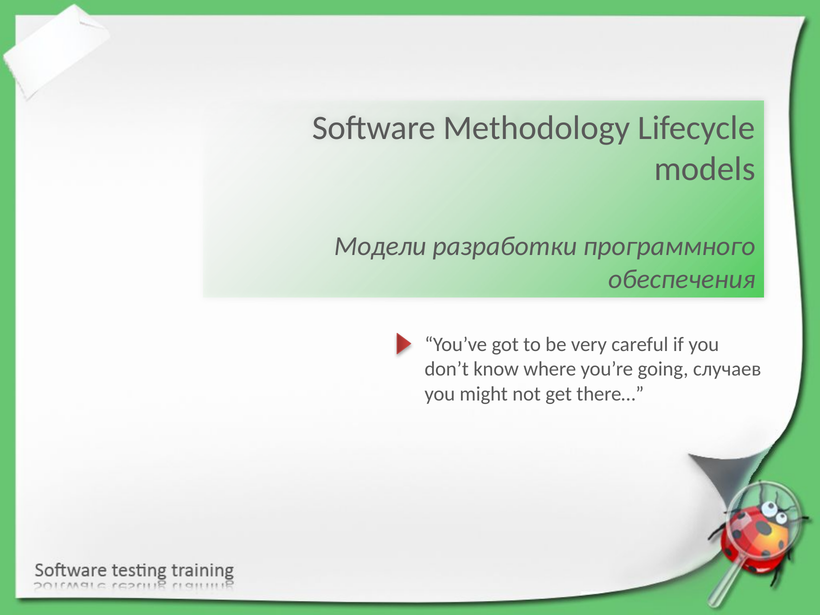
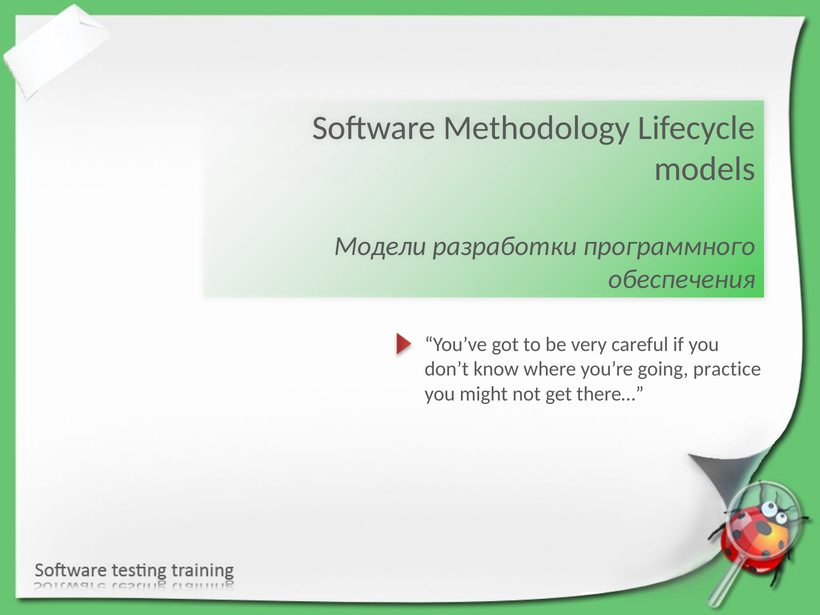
случаев: случаев -> practice (727, 369)
